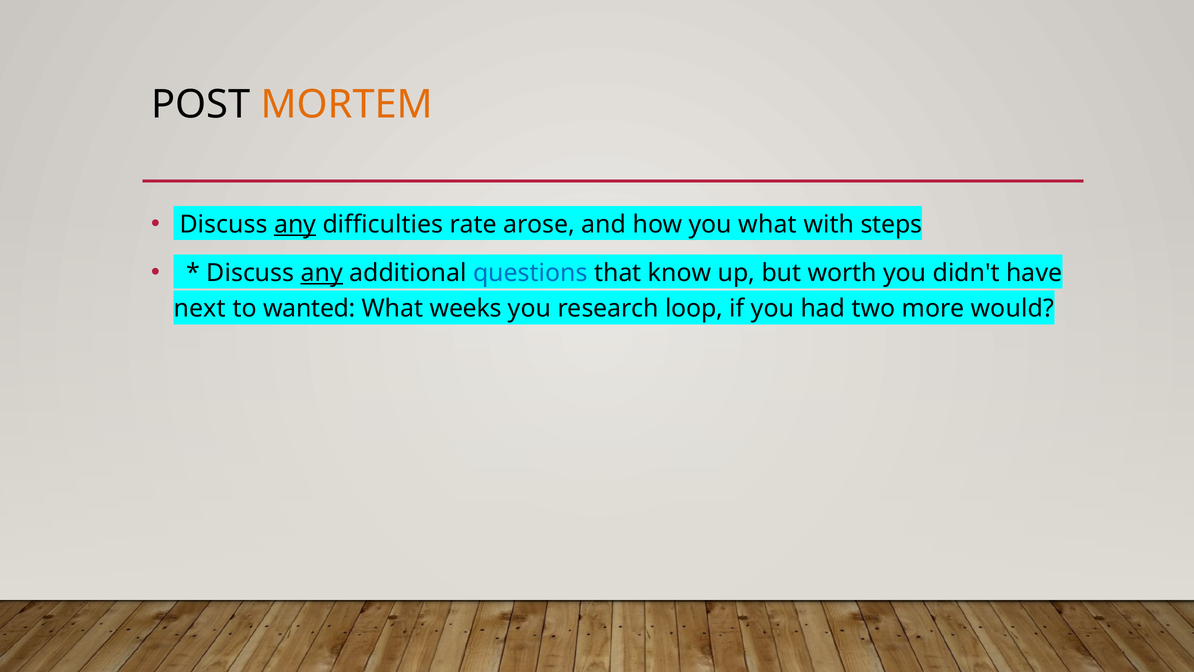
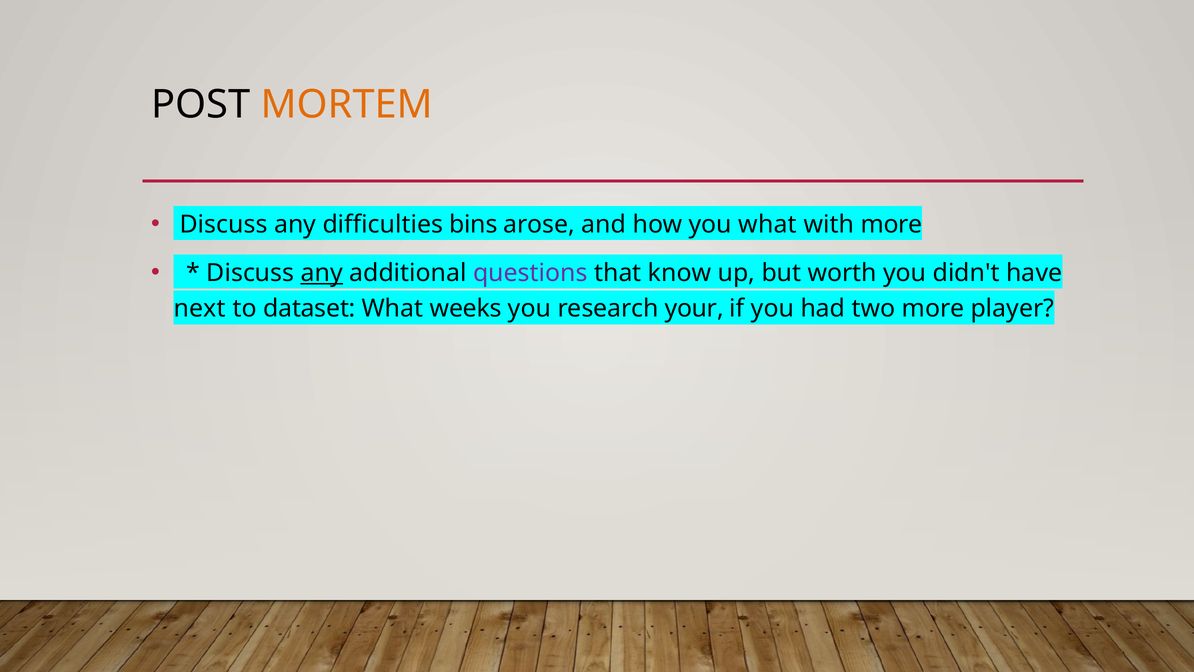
any underline: present -> none (295, 225)
rate: rate -> bins (473, 225)
with steps: steps -> more (892, 225)
questions colour: blue -> purple (530, 273)
wanted: wanted -> dataset (309, 309)
loop: loop -> your (694, 309)
would: would -> player (1012, 309)
